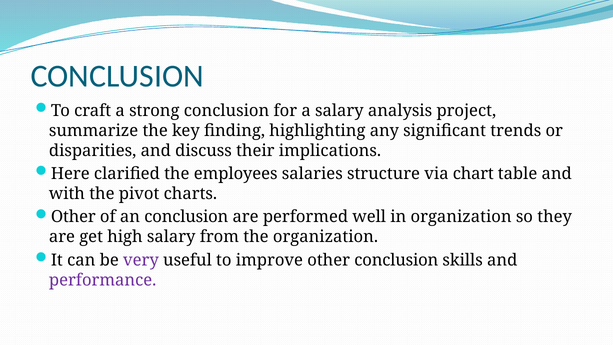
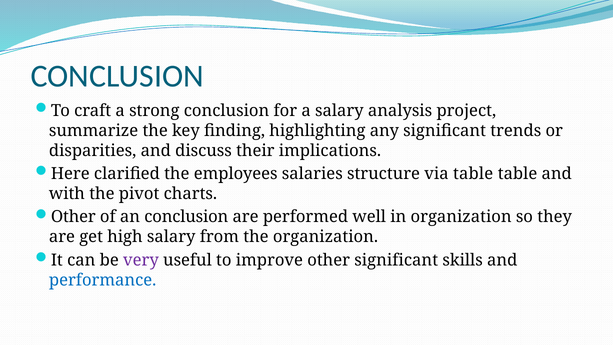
via chart: chart -> table (473, 174)
other conclusion: conclusion -> significant (396, 260)
performance colour: purple -> blue (103, 280)
